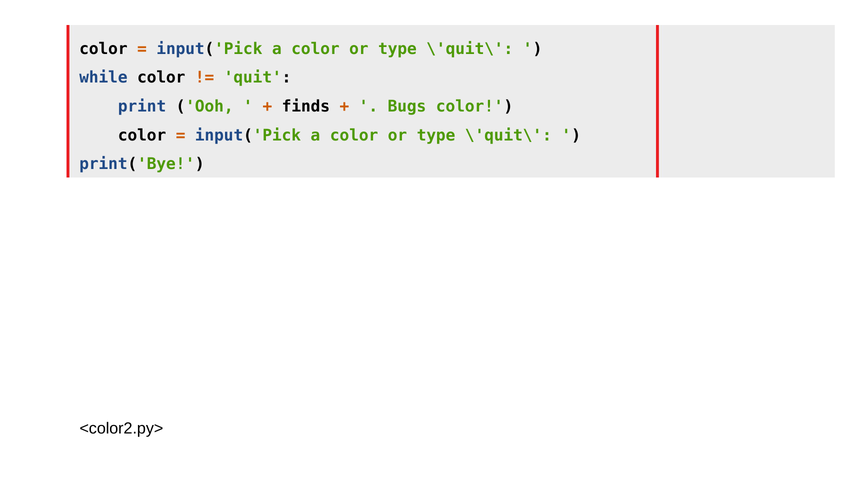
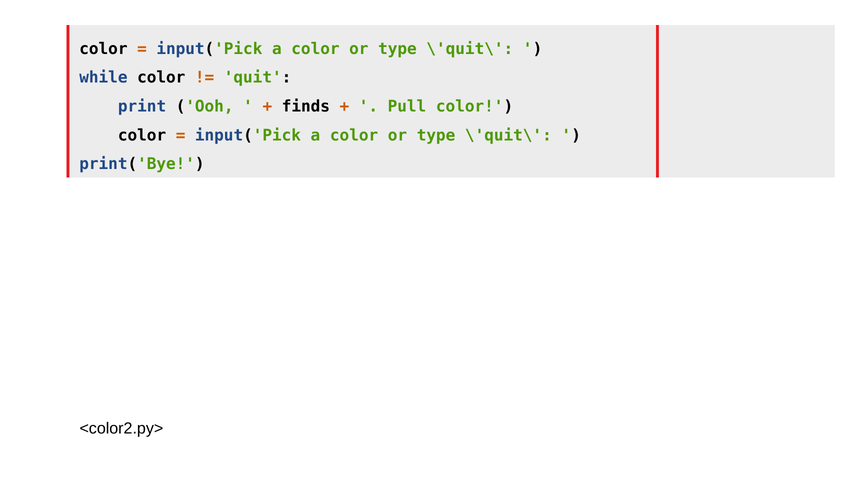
Bugs: Bugs -> Pull (407, 106)
